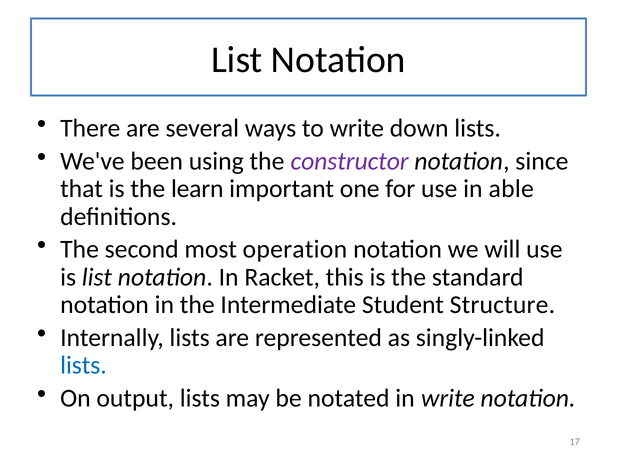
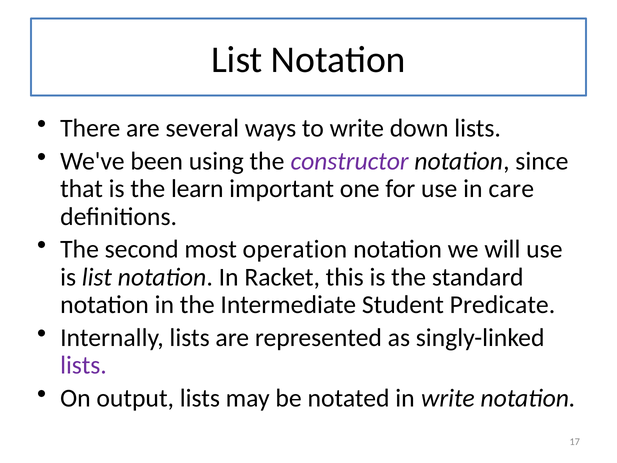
able: able -> care (511, 189)
Structure: Structure -> Predicate (502, 305)
lists colour: blue -> purple (84, 365)
